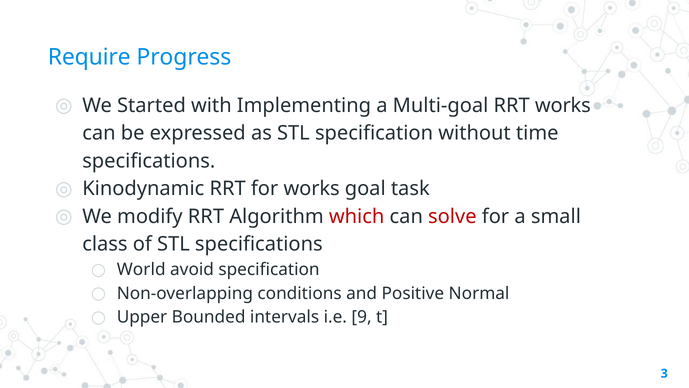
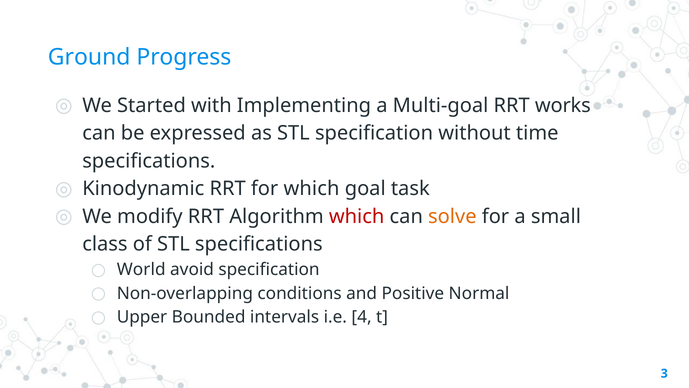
Require: Require -> Ground (89, 57)
for works: works -> which (311, 189)
solve colour: red -> orange (452, 216)
9: 9 -> 4 (362, 317)
